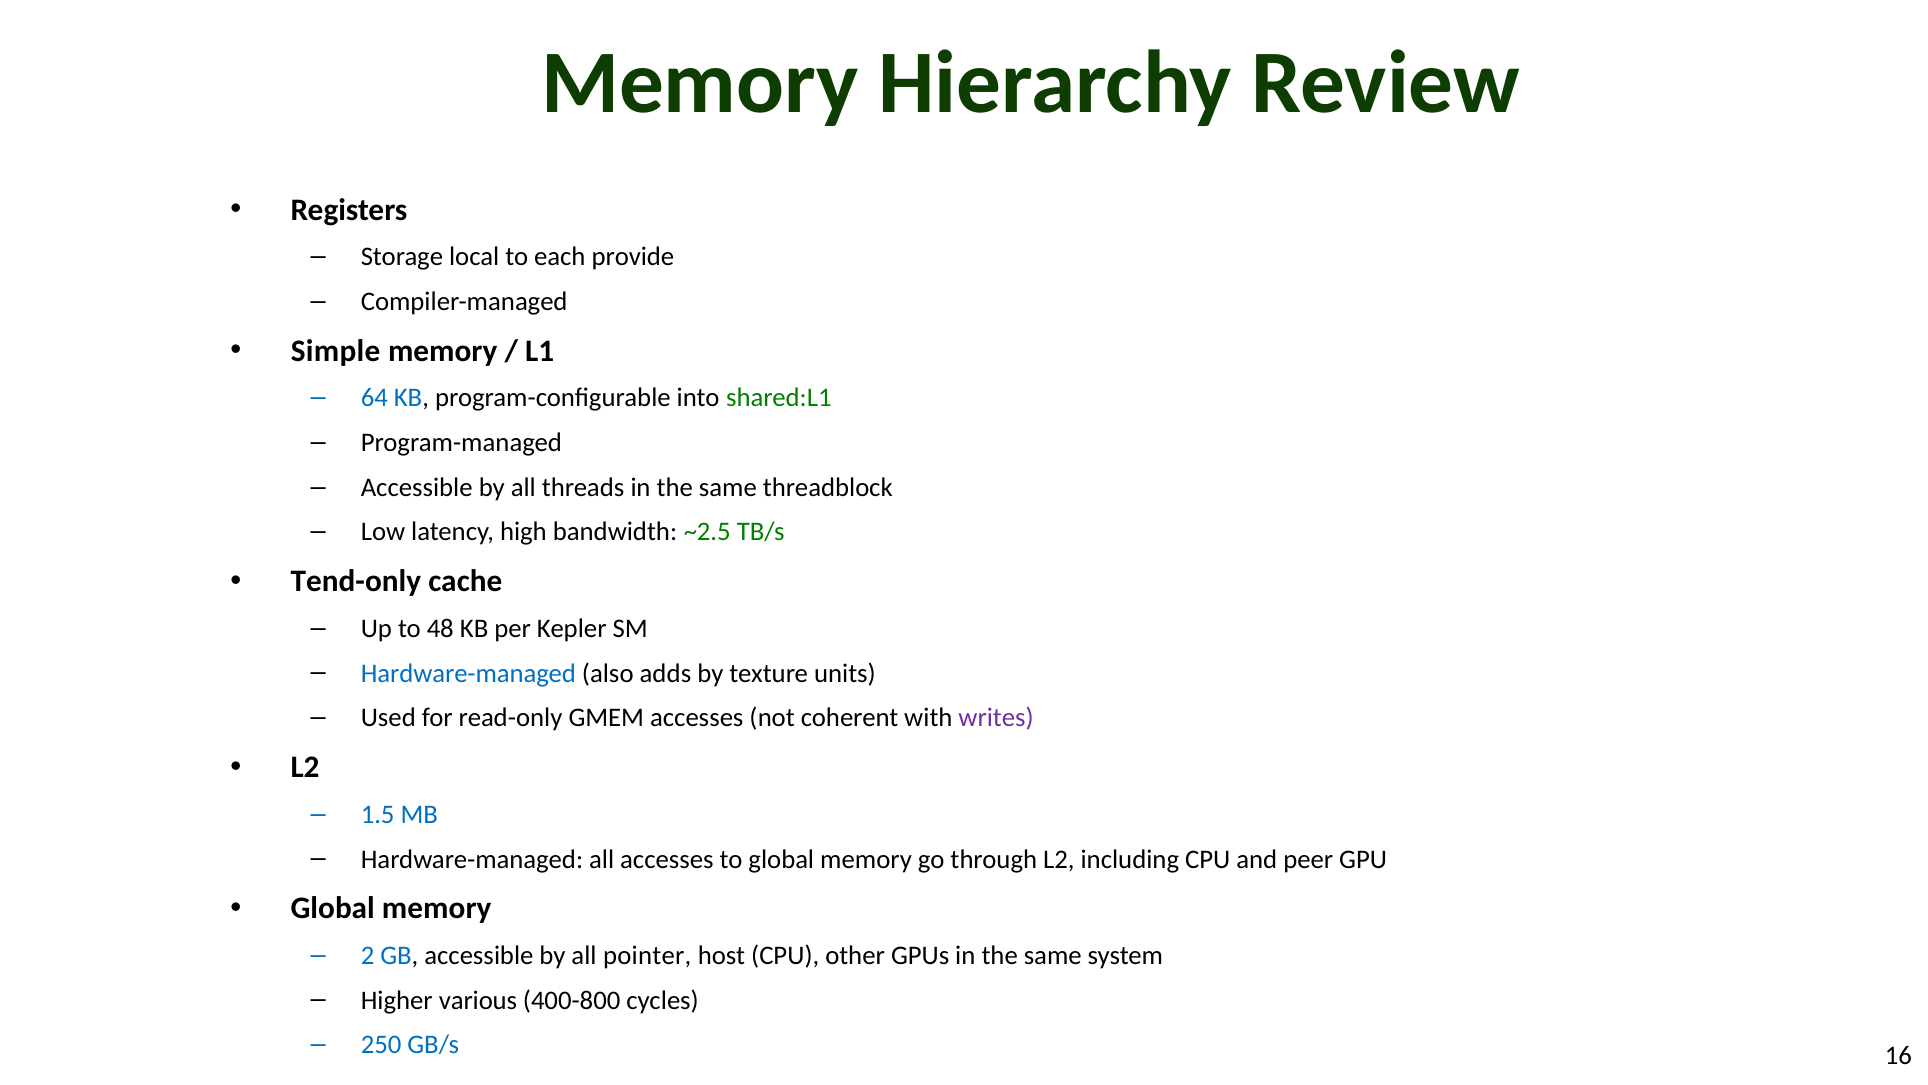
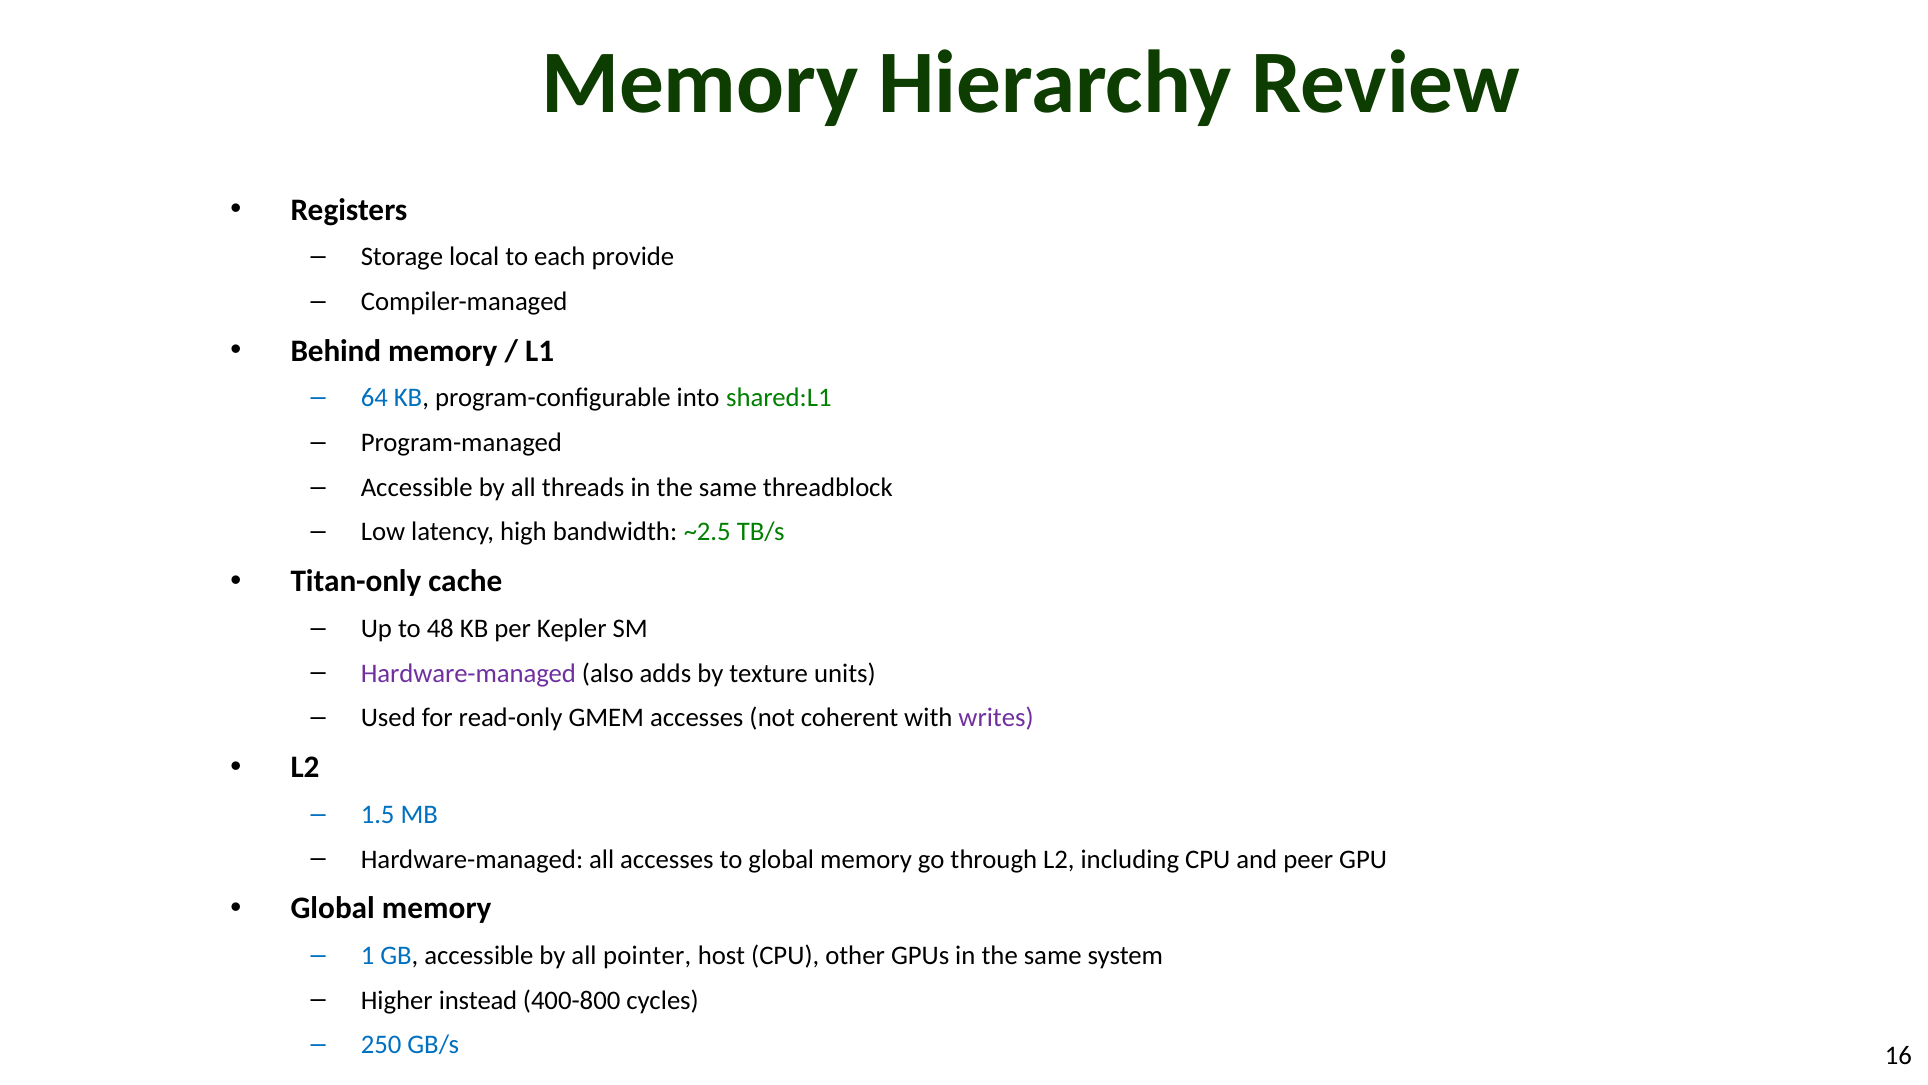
Simple: Simple -> Behind (336, 351)
Tend-only: Tend-only -> Titan-only (356, 581)
Hardware-managed colour: blue -> purple (468, 673)
2: 2 -> 1 (368, 955)
various: various -> instead (478, 1000)
